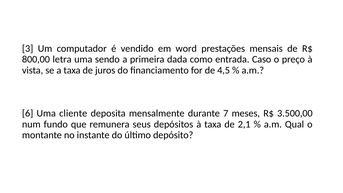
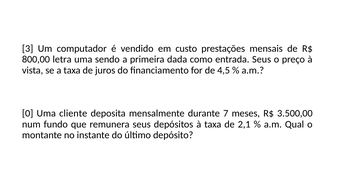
word: word -> custo (186, 49)
entrada Caso: Caso -> Seus (262, 59)
6: 6 -> 0 (28, 113)
